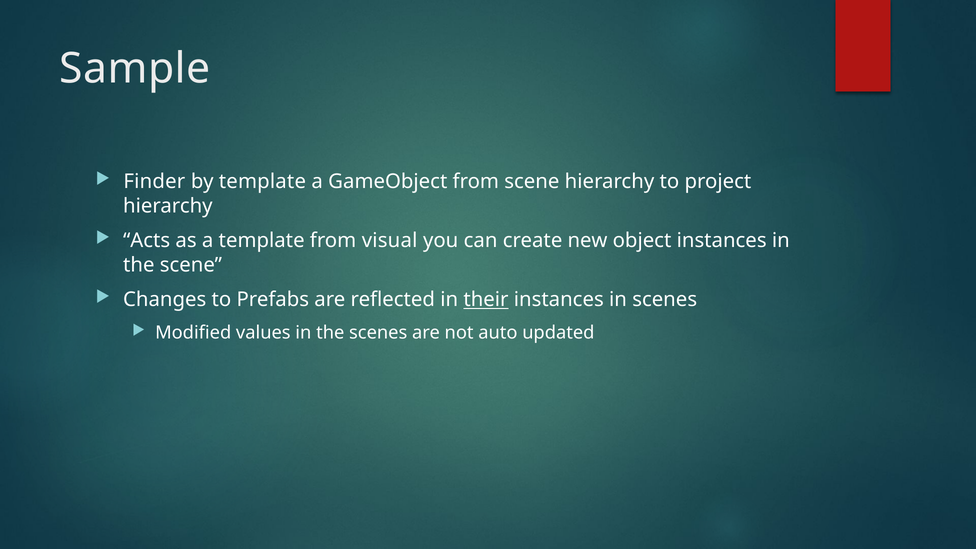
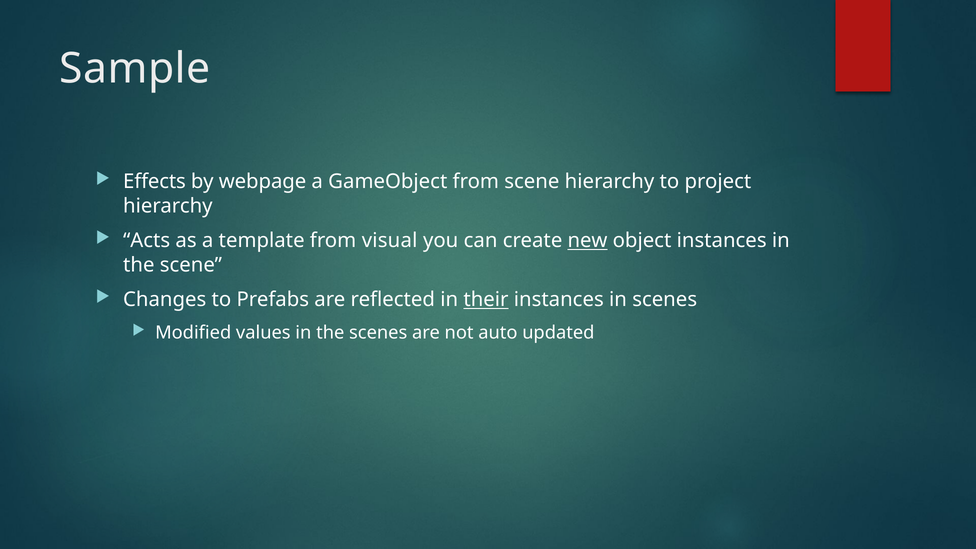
Finder: Finder -> Effects (154, 182)
by template: template -> webpage (263, 182)
new underline: none -> present (588, 241)
